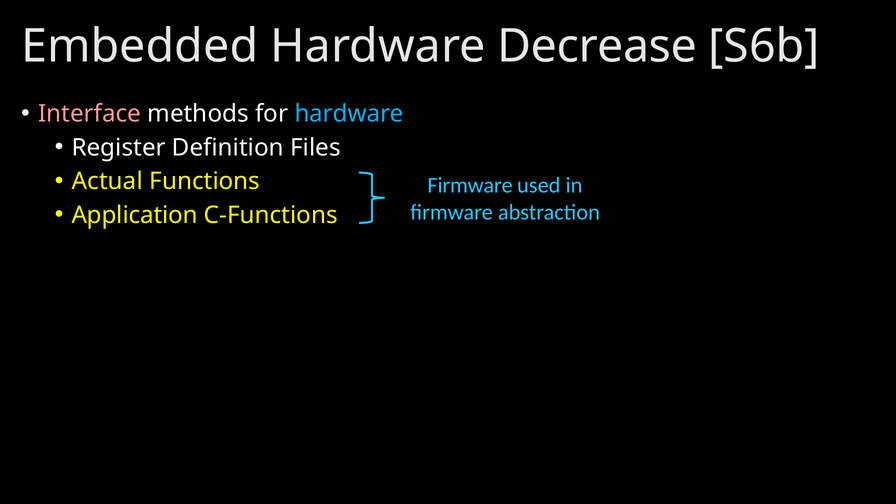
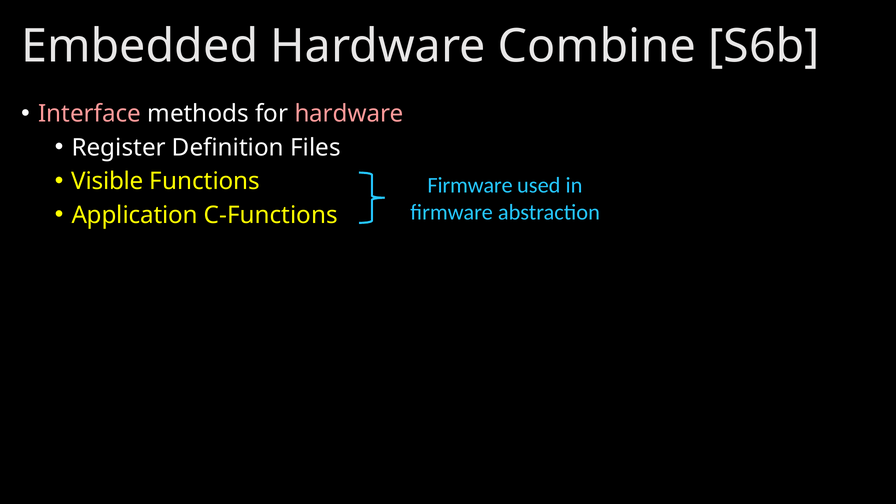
Decrease: Decrease -> Combine (597, 46)
hardware colour: light blue -> pink (349, 114)
Actual: Actual -> Visible (107, 181)
